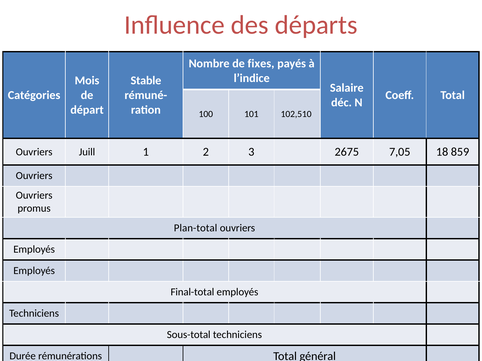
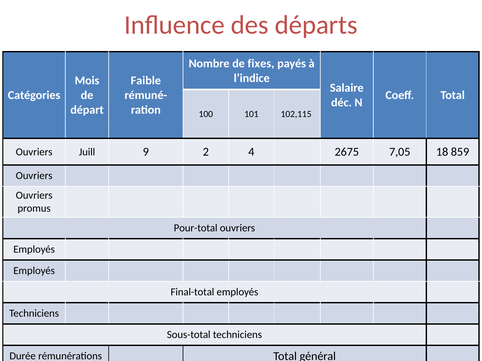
Stable: Stable -> Faible (146, 81)
102,510: 102,510 -> 102,115 (296, 114)
1: 1 -> 9 (146, 152)
3: 3 -> 4 (251, 152)
Plan-total: Plan-total -> Pour-total (196, 228)
